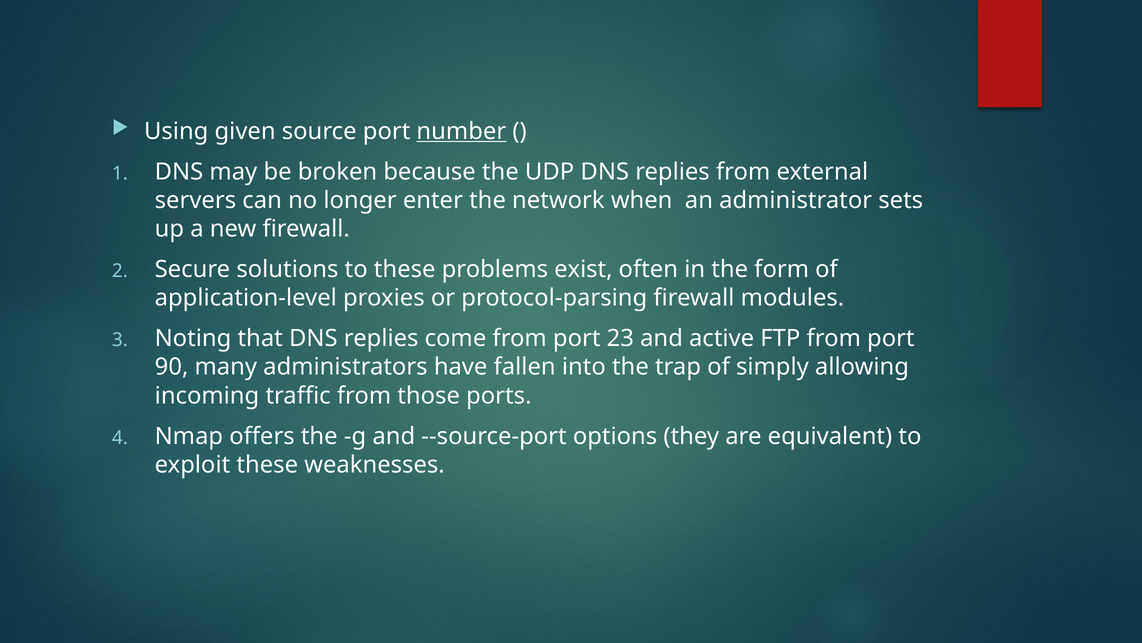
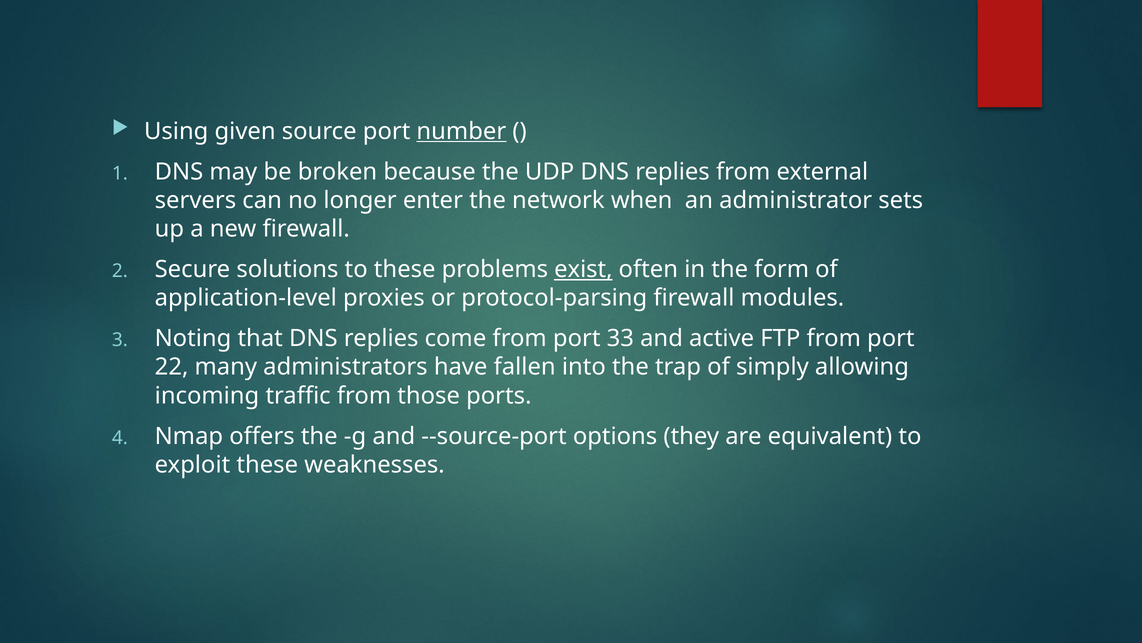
exist underline: none -> present (583, 269)
23: 23 -> 33 (620, 338)
90: 90 -> 22 (172, 367)
